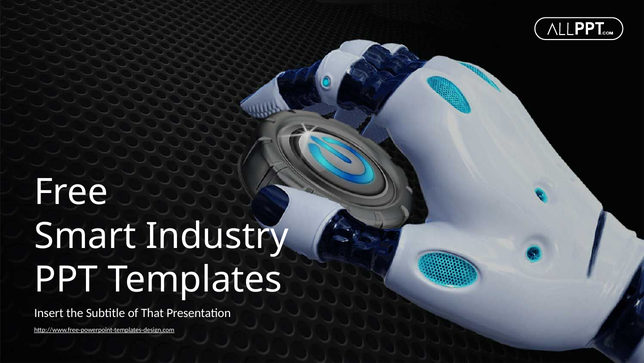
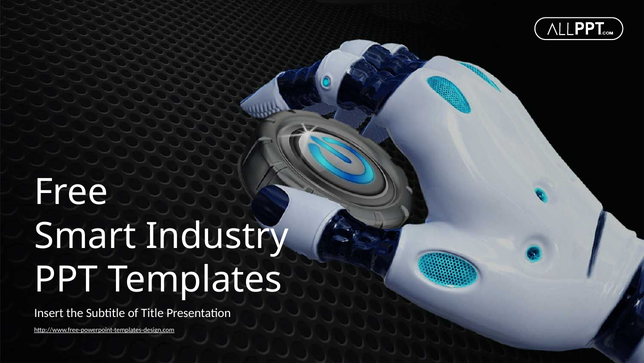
That: That -> Title (152, 312)
